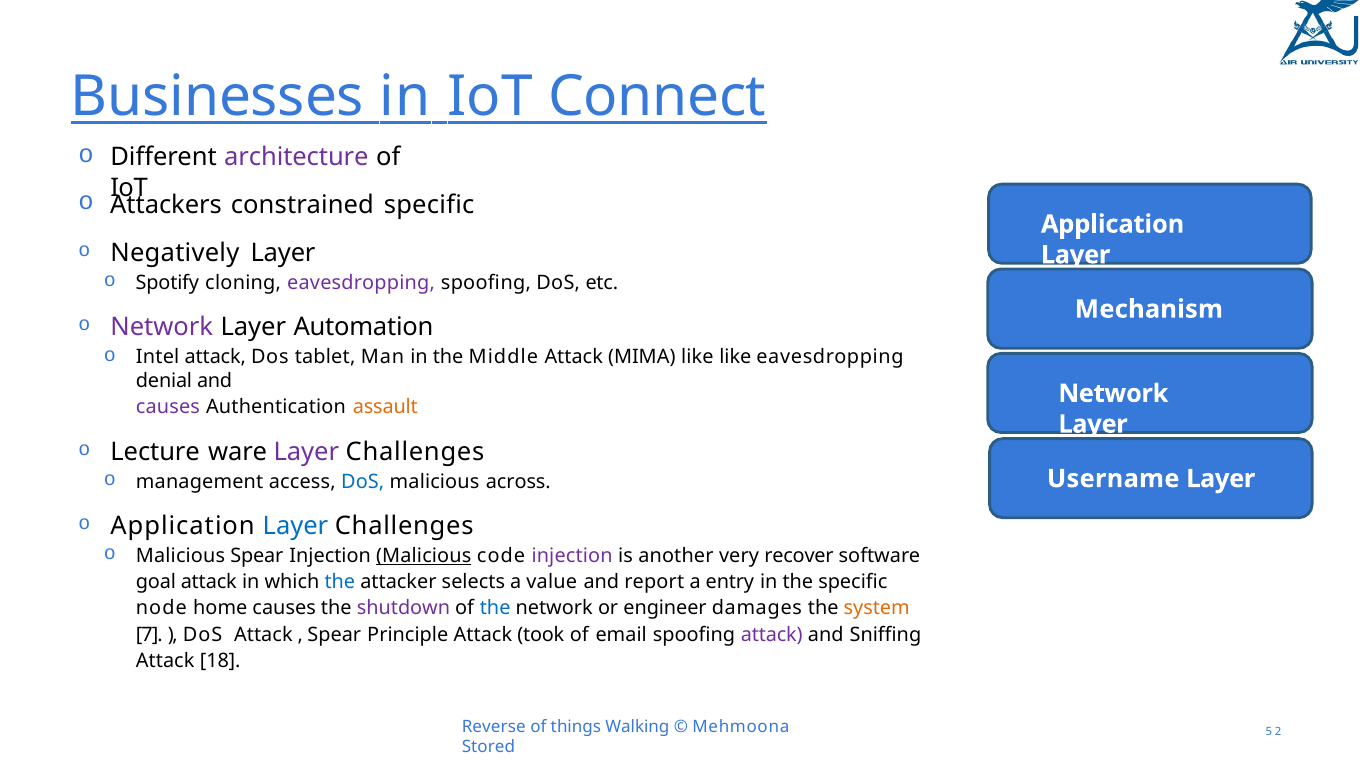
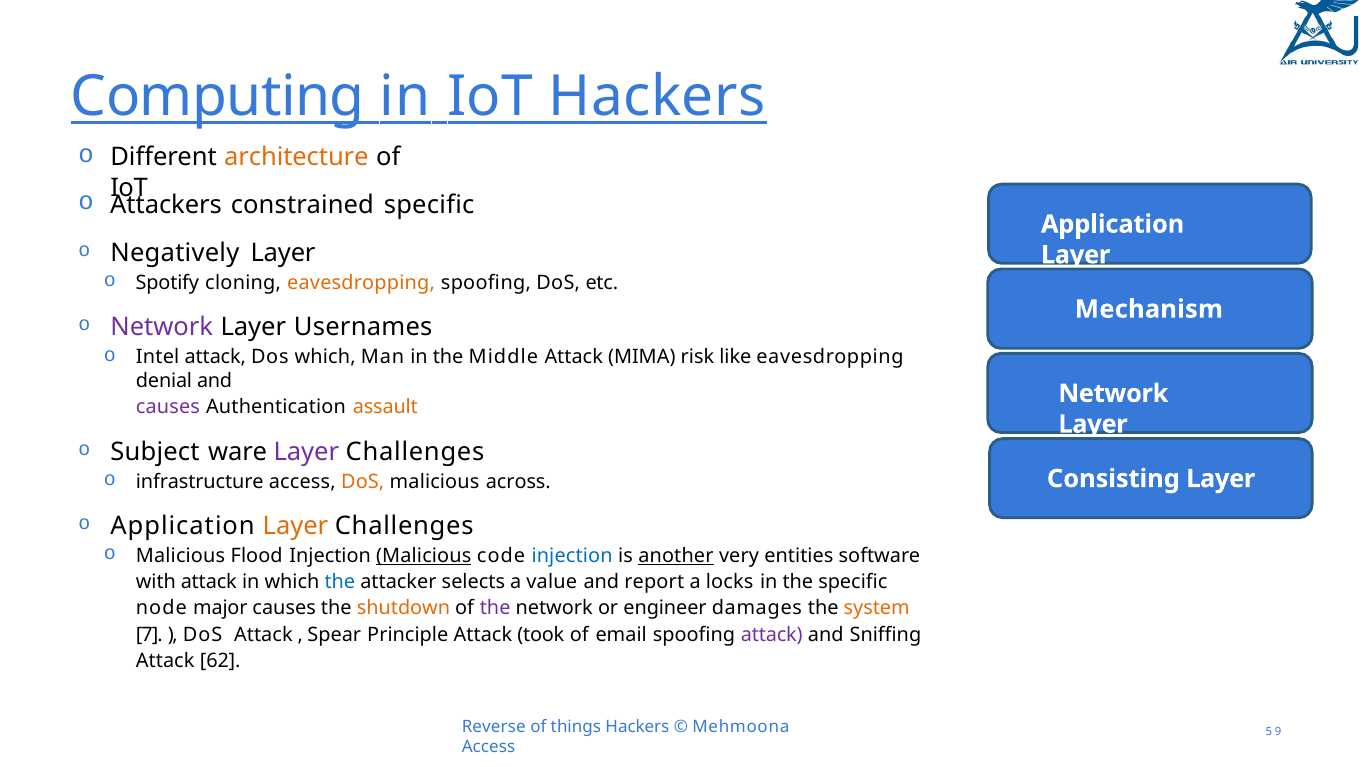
Businesses: Businesses -> Computing (218, 96)
IoT Connect: Connect -> Hackers (657, 96)
architecture colour: purple -> orange (296, 157)
eavesdropping colour: purple -> orange (361, 283)
Automation: Automation -> Usernames (363, 327)
Dos tablet: tablet -> which (325, 357)
MIMA like: like -> risk (697, 357)
Lecture: Lecture -> Subject (155, 451)
management: management -> infrastructure (200, 481)
DoS colour: blue -> orange (363, 481)
Username: Username -> Consisting (1113, 479)
Layer colour: blue -> orange (295, 526)
Malicious Spear: Spear -> Flood (257, 556)
injection colour: purple -> blue (572, 556)
another underline: none -> present (676, 556)
recover: recover -> entities (799, 556)
goal: goal -> with (156, 582)
entry: entry -> locks (730, 582)
home: home -> major (220, 608)
shutdown colour: purple -> orange (404, 608)
the colour: blue -> purple (495, 608)
18: 18 -> 62 (220, 660)
things Walking: Walking -> Hackers (637, 726)
2: 2 -> 9 (1278, 731)
Stored: Stored -> Access (488, 747)
